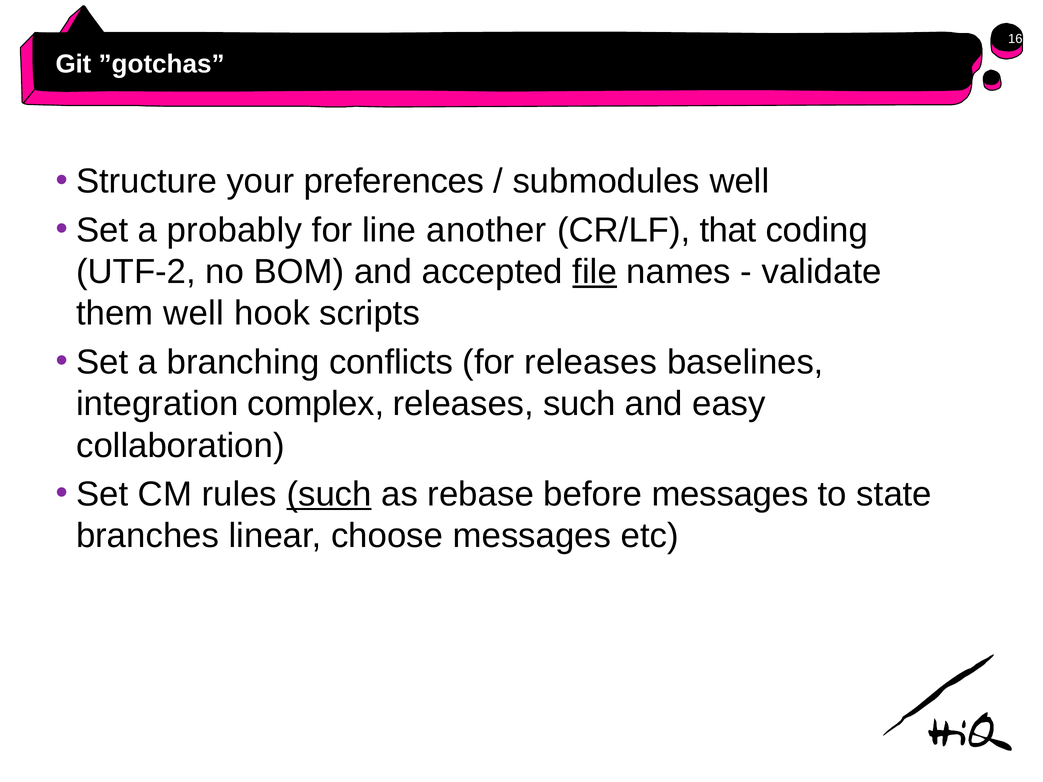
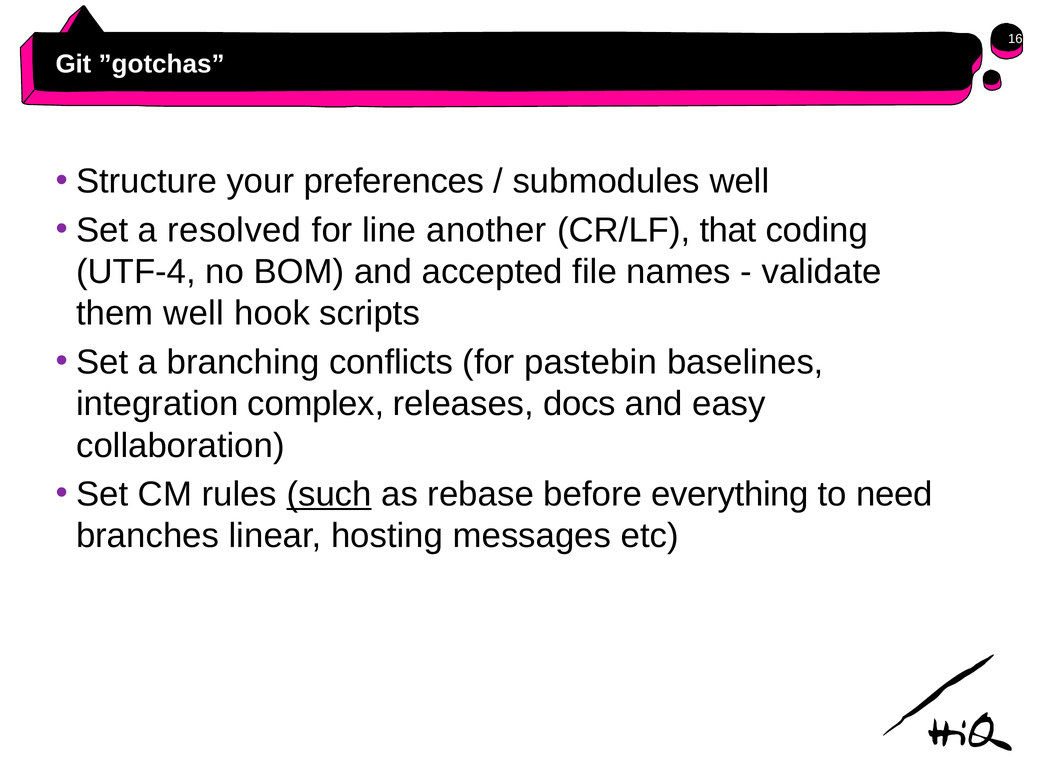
probably: probably -> resolved (234, 230)
UTF-2: UTF-2 -> UTF-4 (136, 272)
file underline: present -> none (595, 272)
for releases: releases -> pastebin (591, 362)
releases such: such -> docs (579, 404)
before messages: messages -> everything (730, 494)
state: state -> need (894, 494)
choose: choose -> hosting (387, 536)
